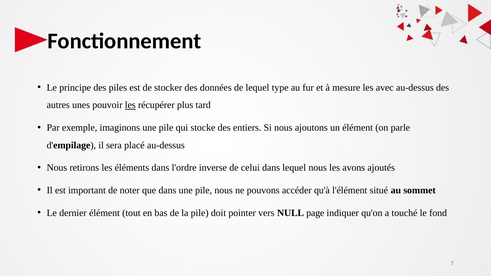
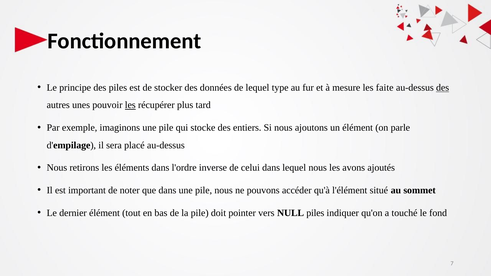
avec: avec -> faite (385, 88)
des underline: none -> present (443, 88)
NULL page: page -> piles (315, 213)
